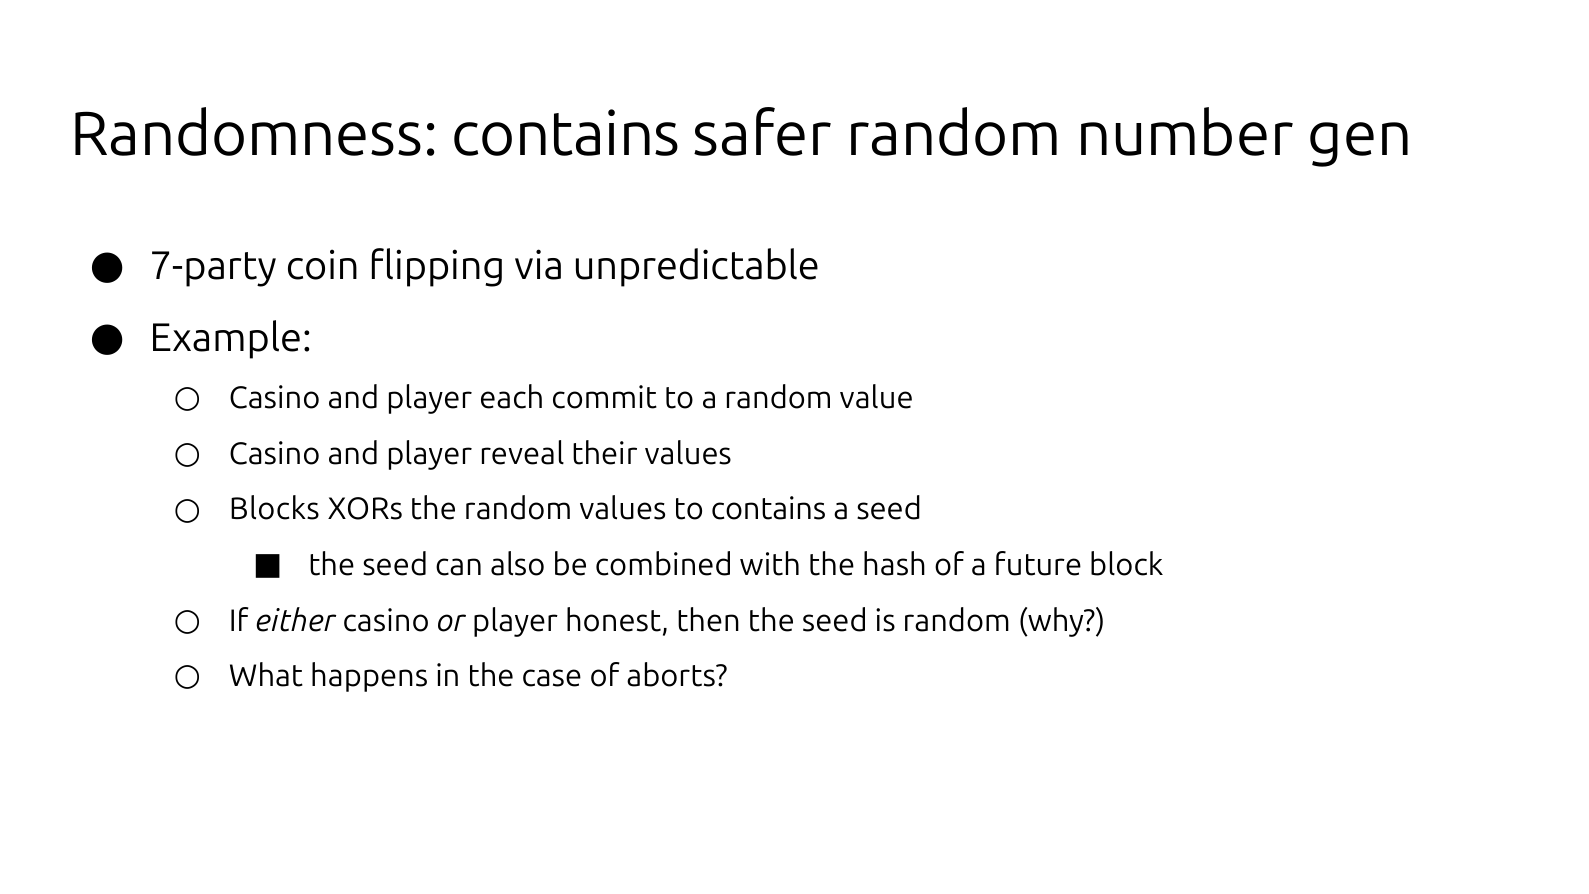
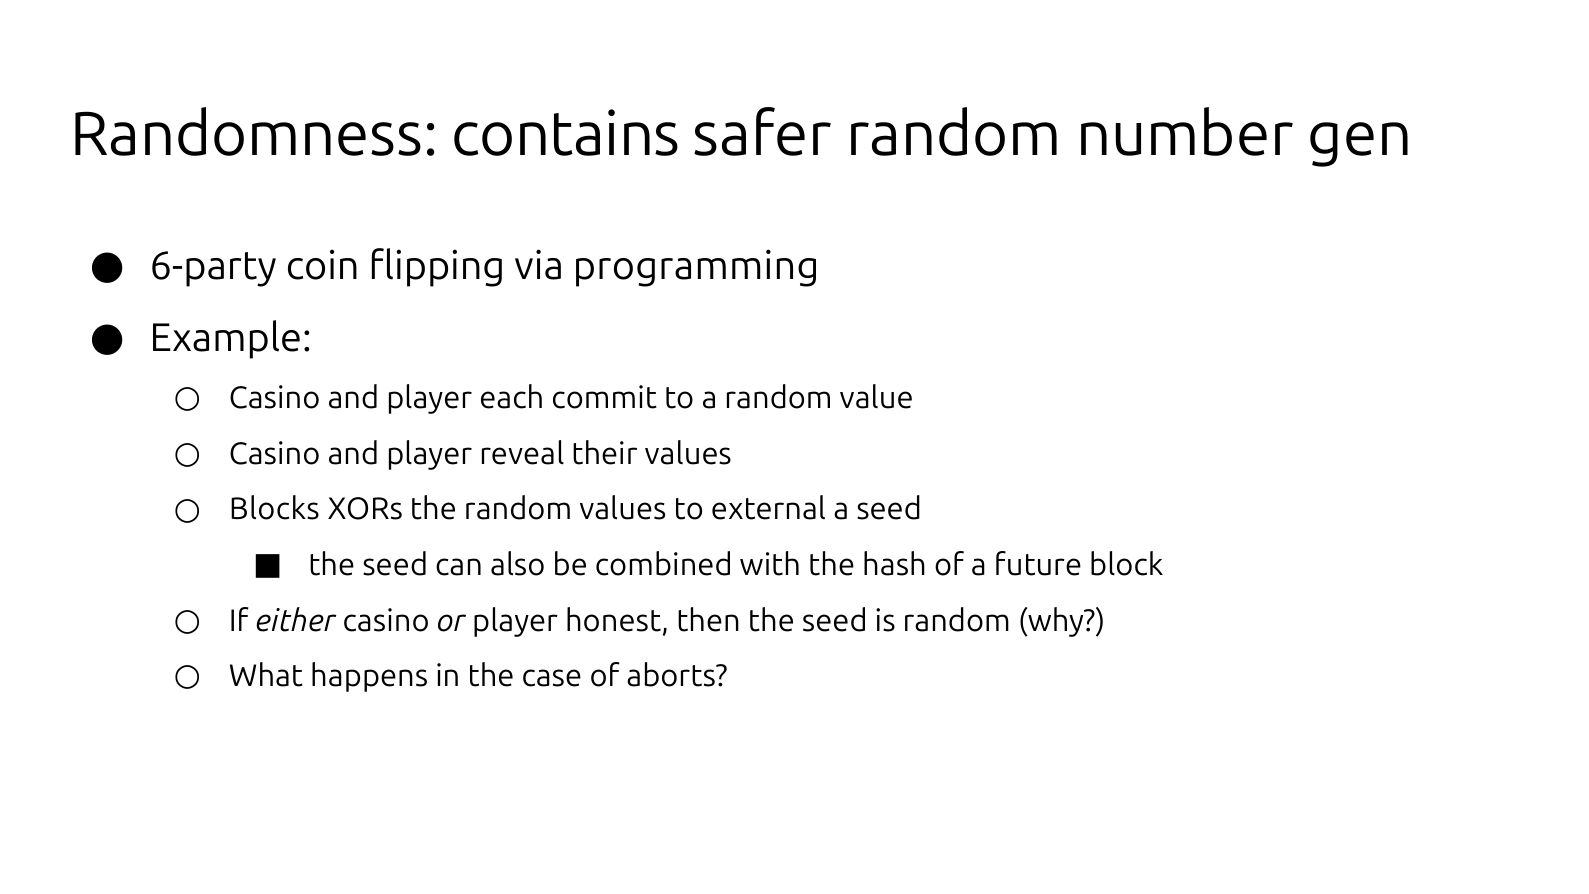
7-party: 7-party -> 6-party (213, 267)
unpredictable: unpredictable -> programming (696, 267)
to contains: contains -> external (768, 510)
